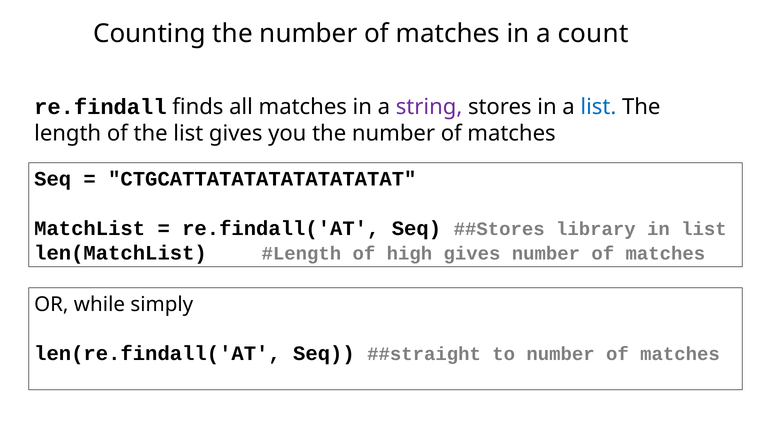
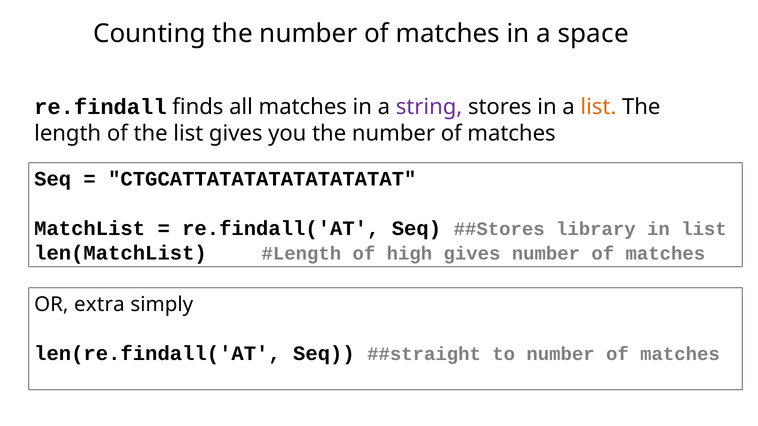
count: count -> space (593, 33)
list colour: blue -> orange (598, 107)
while: while -> extra (99, 305)
